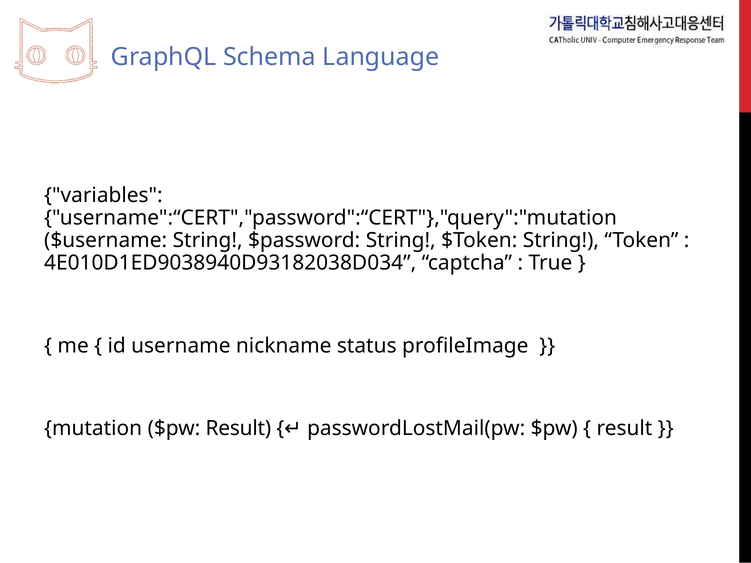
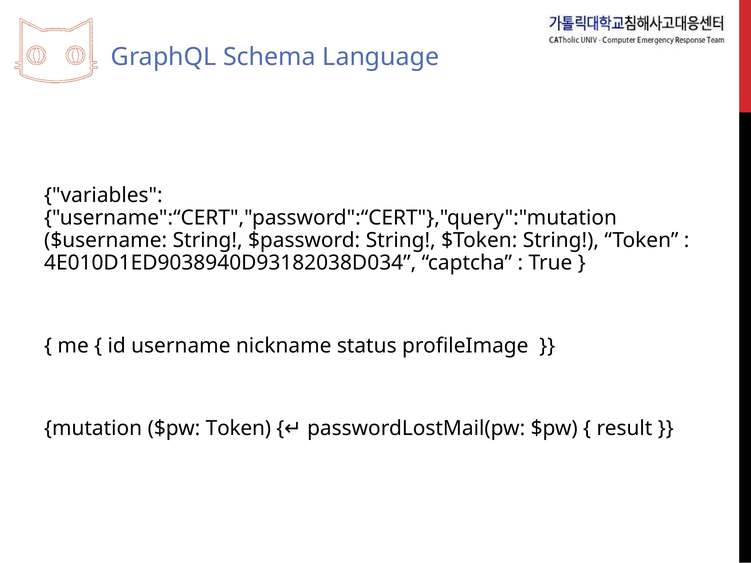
$pw Result: Result -> Token (238, 428)
